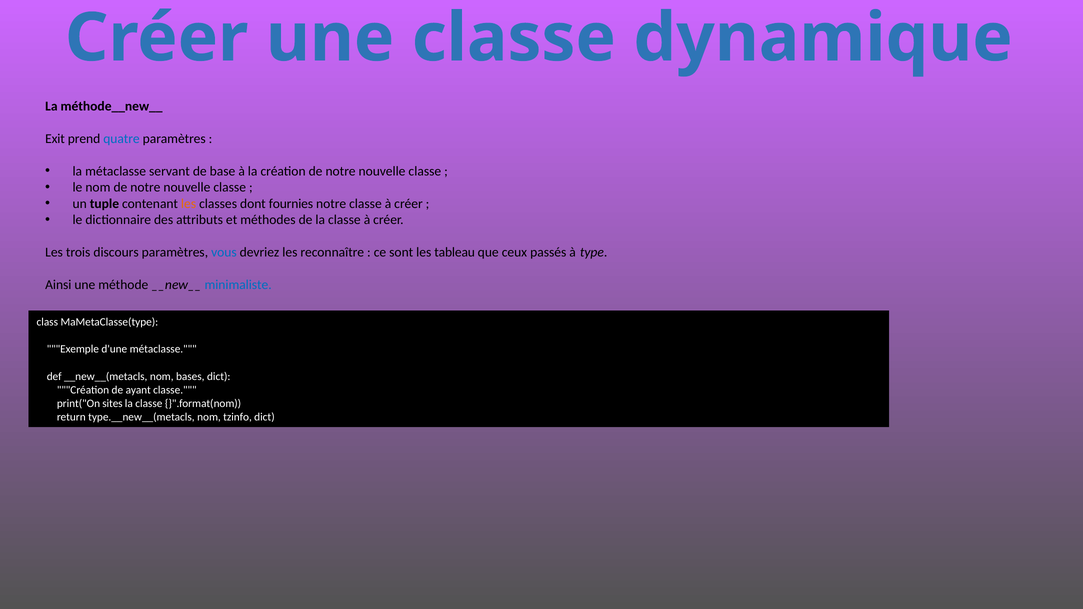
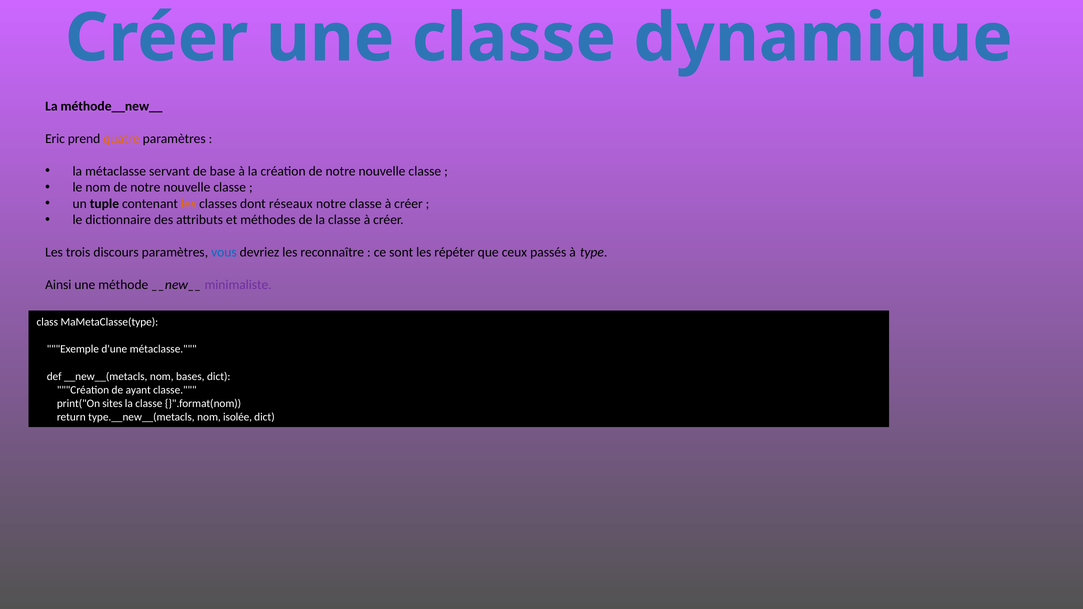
Exit: Exit -> Eric (55, 139)
quatre colour: blue -> orange (121, 139)
fournies: fournies -> réseaux (291, 204)
tableau: tableau -> répéter (455, 252)
minimaliste colour: blue -> purple (238, 285)
tzinfo: tzinfo -> isolée (238, 417)
